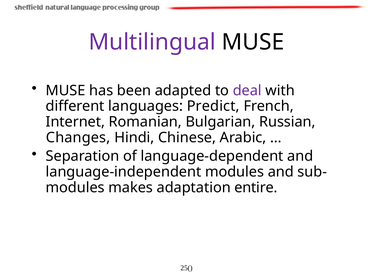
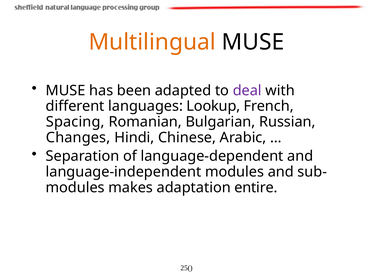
Multilingual colour: purple -> orange (152, 42)
Predict: Predict -> Lookup (213, 106)
Internet: Internet -> Spacing (75, 122)
